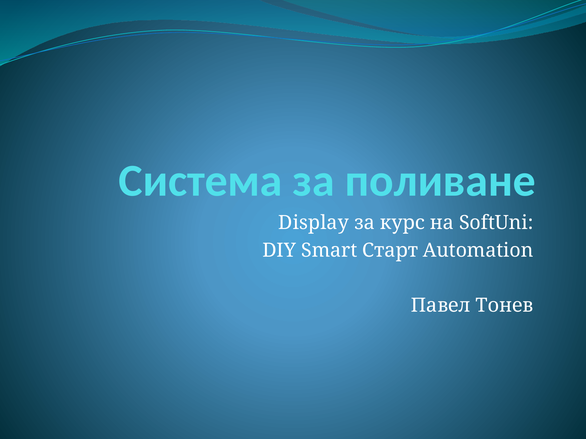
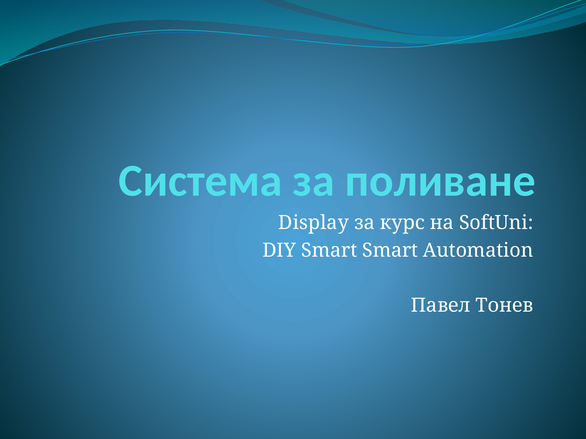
Smart Старт: Старт -> Smart (390, 251)
